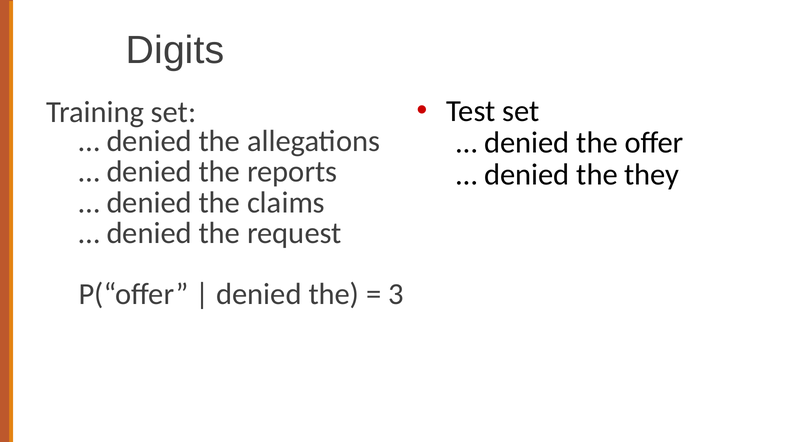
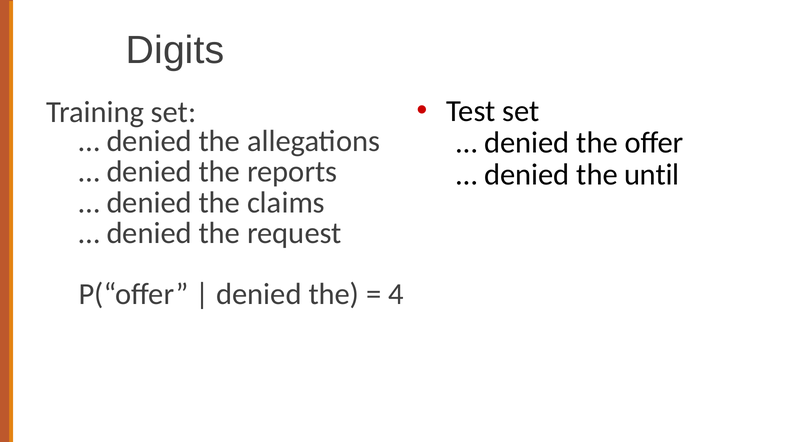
they: they -> until (652, 175)
3: 3 -> 4 (396, 294)
